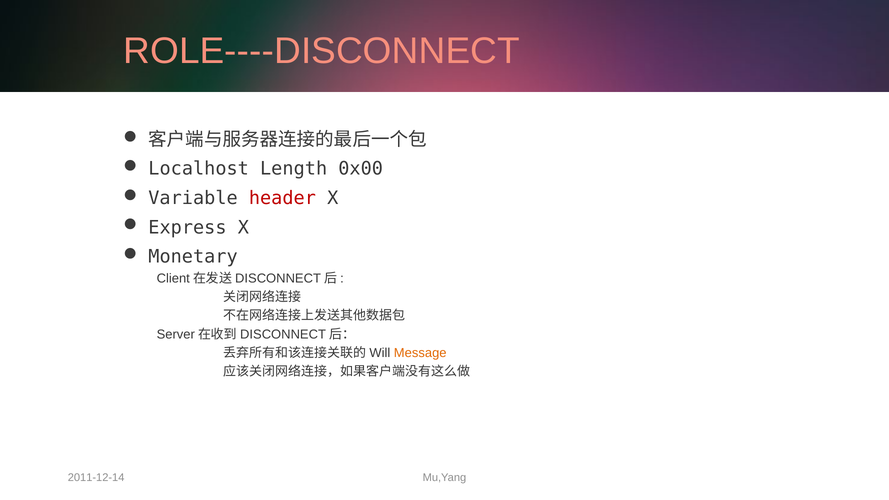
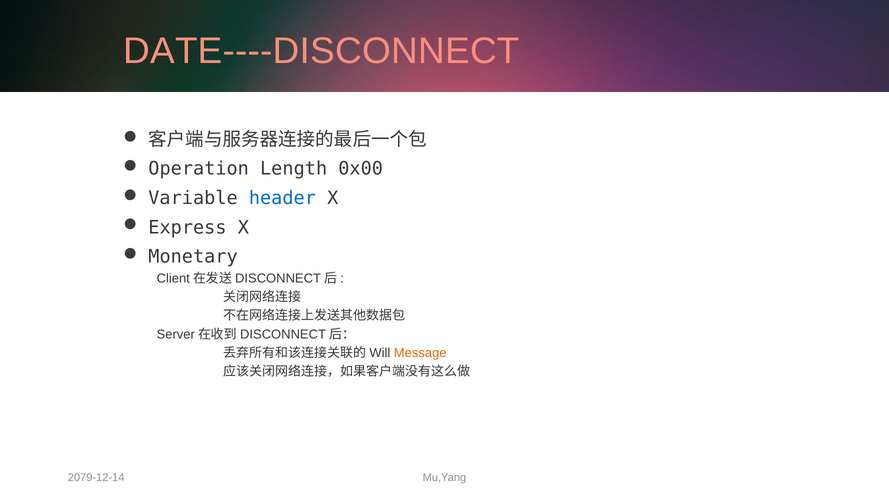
ROLE----DISCONNECT: ROLE----DISCONNECT -> DATE----DISCONNECT (321, 51)
Localhost: Localhost -> Operation (199, 169)
header colour: red -> blue (282, 198)
2011-12-14: 2011-12-14 -> 2079-12-14 (96, 478)
